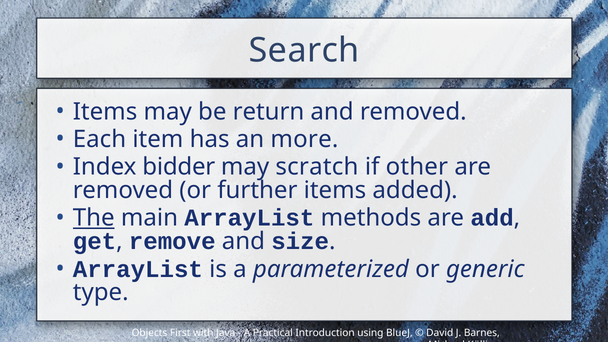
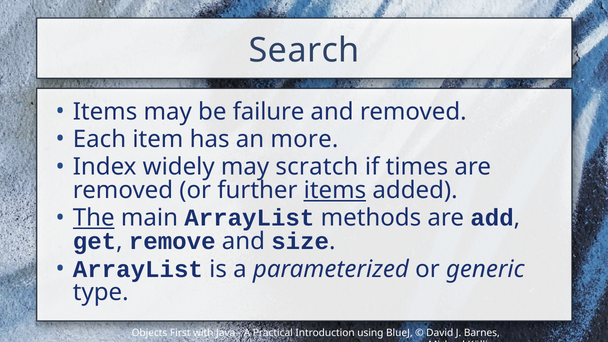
return: return -> failure (269, 112)
bidder: bidder -> widely (179, 167)
other: other -> times (417, 167)
items underline: none -> present (335, 190)
